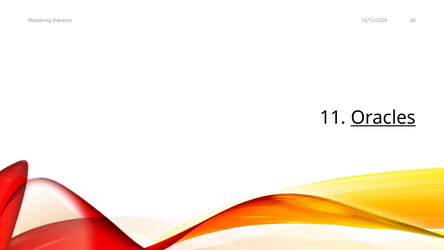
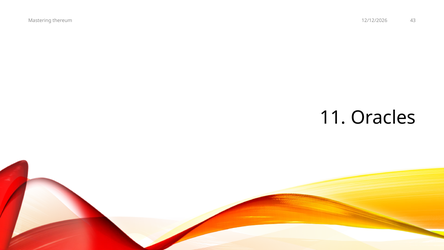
Oracles underline: present -> none (383, 118)
